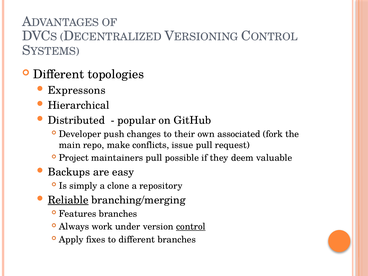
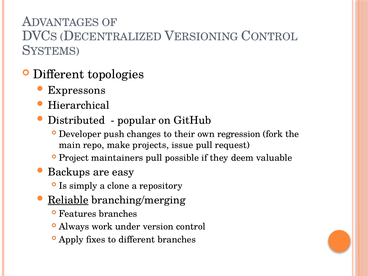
associated: associated -> regression (239, 134)
conflicts: conflicts -> projects (151, 145)
control underline: present -> none (191, 227)
